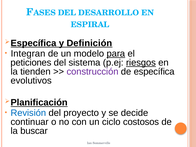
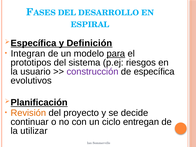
peticiones: peticiones -> prototipos (31, 63)
riesgos underline: present -> none (141, 63)
tienden: tienden -> usuario (36, 72)
Revisión colour: blue -> orange (28, 113)
costosos: costosos -> entregan (141, 122)
buscar: buscar -> utilizar (34, 131)
